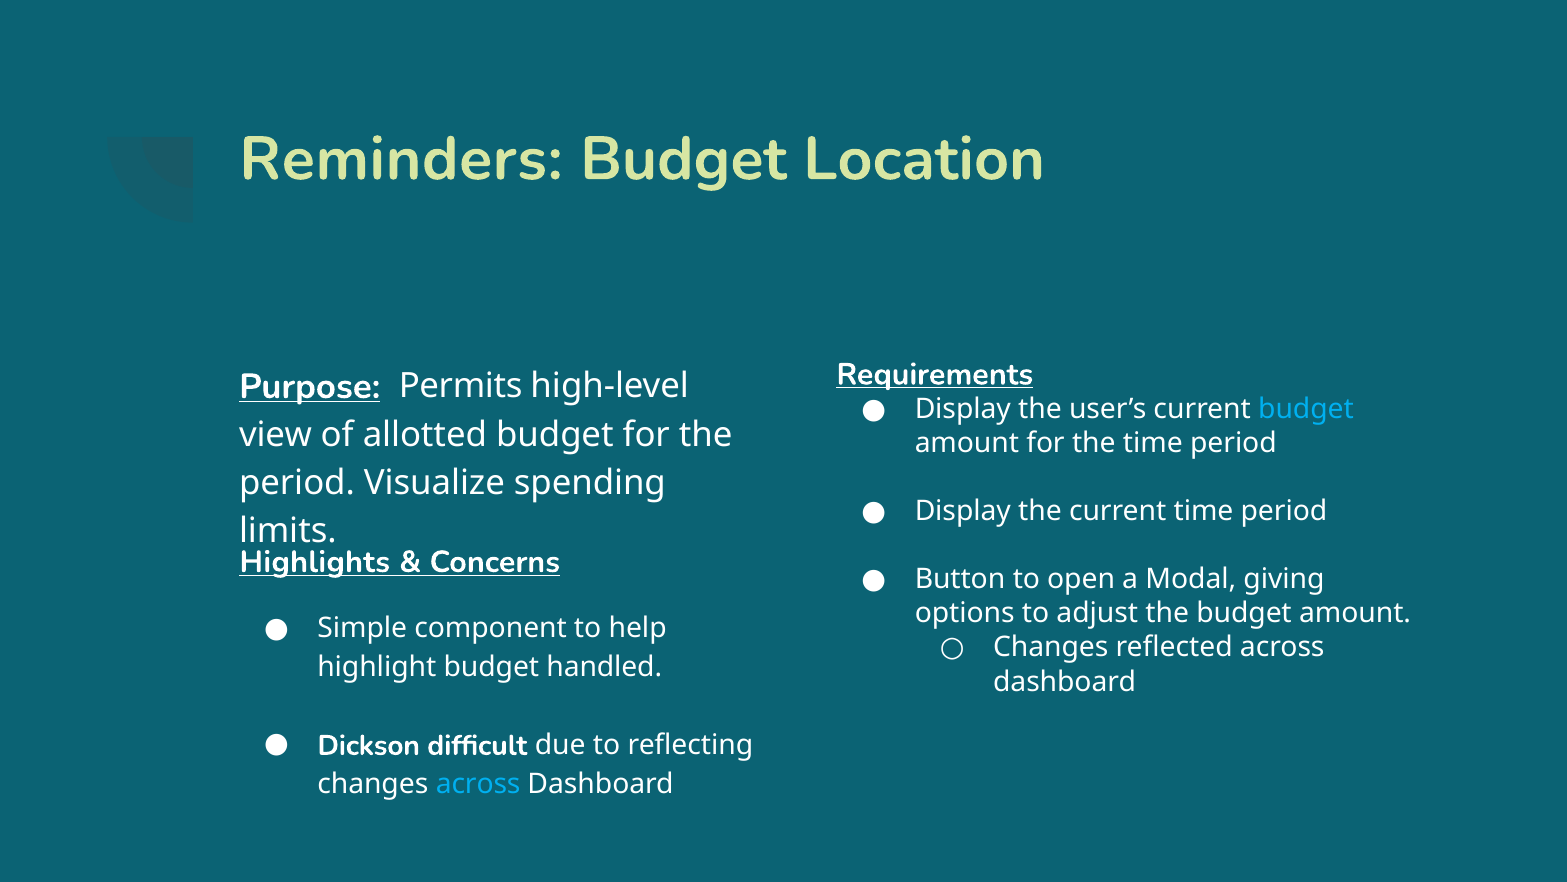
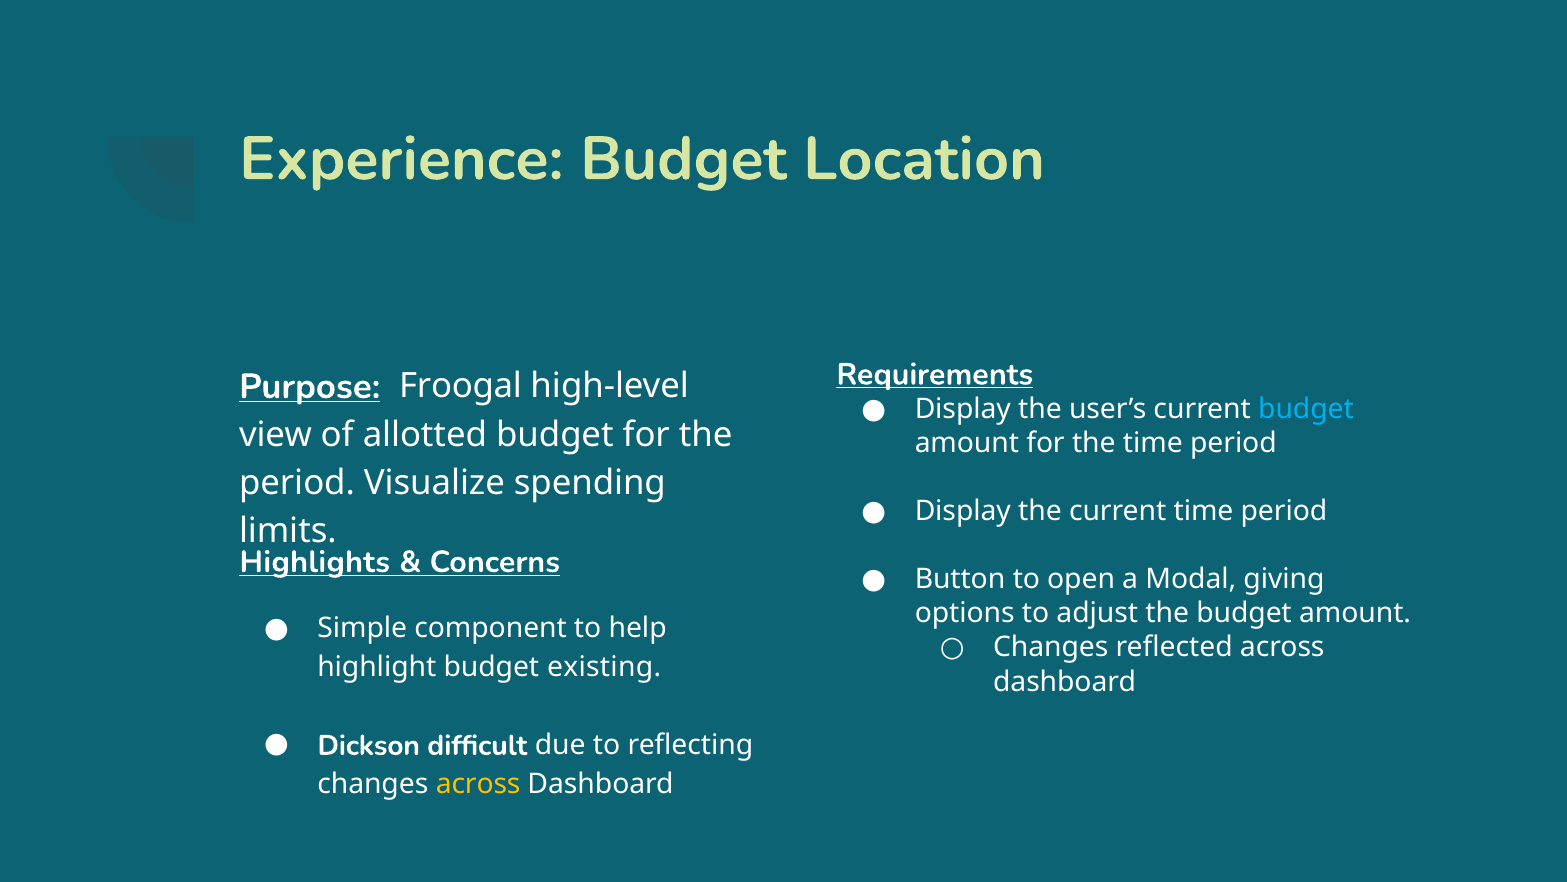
Reminders: Reminders -> Experience (401, 159)
Permits: Permits -> Froogal (461, 386)
handled: handled -> existing (604, 667)
across colour: light blue -> yellow (478, 784)
